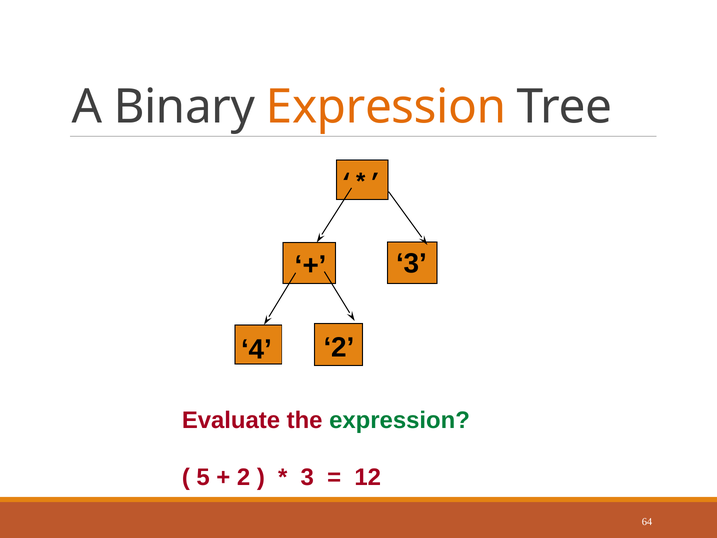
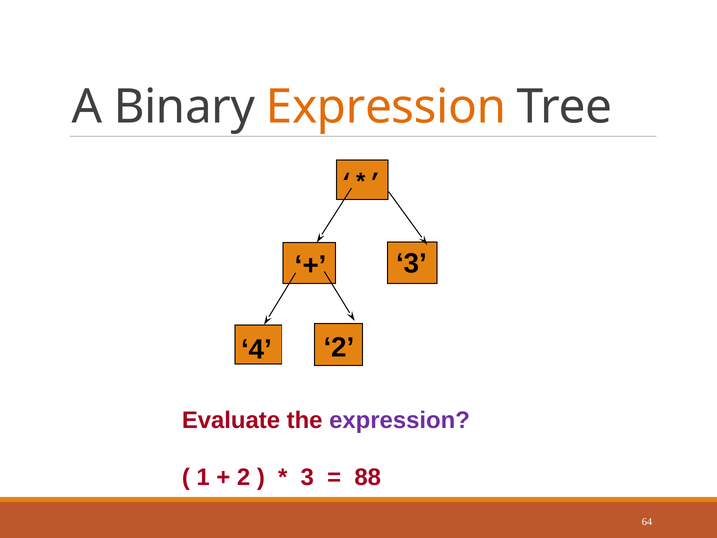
expression colour: green -> purple (400, 420)
5: 5 -> 1 (203, 477)
12: 12 -> 88 (368, 477)
